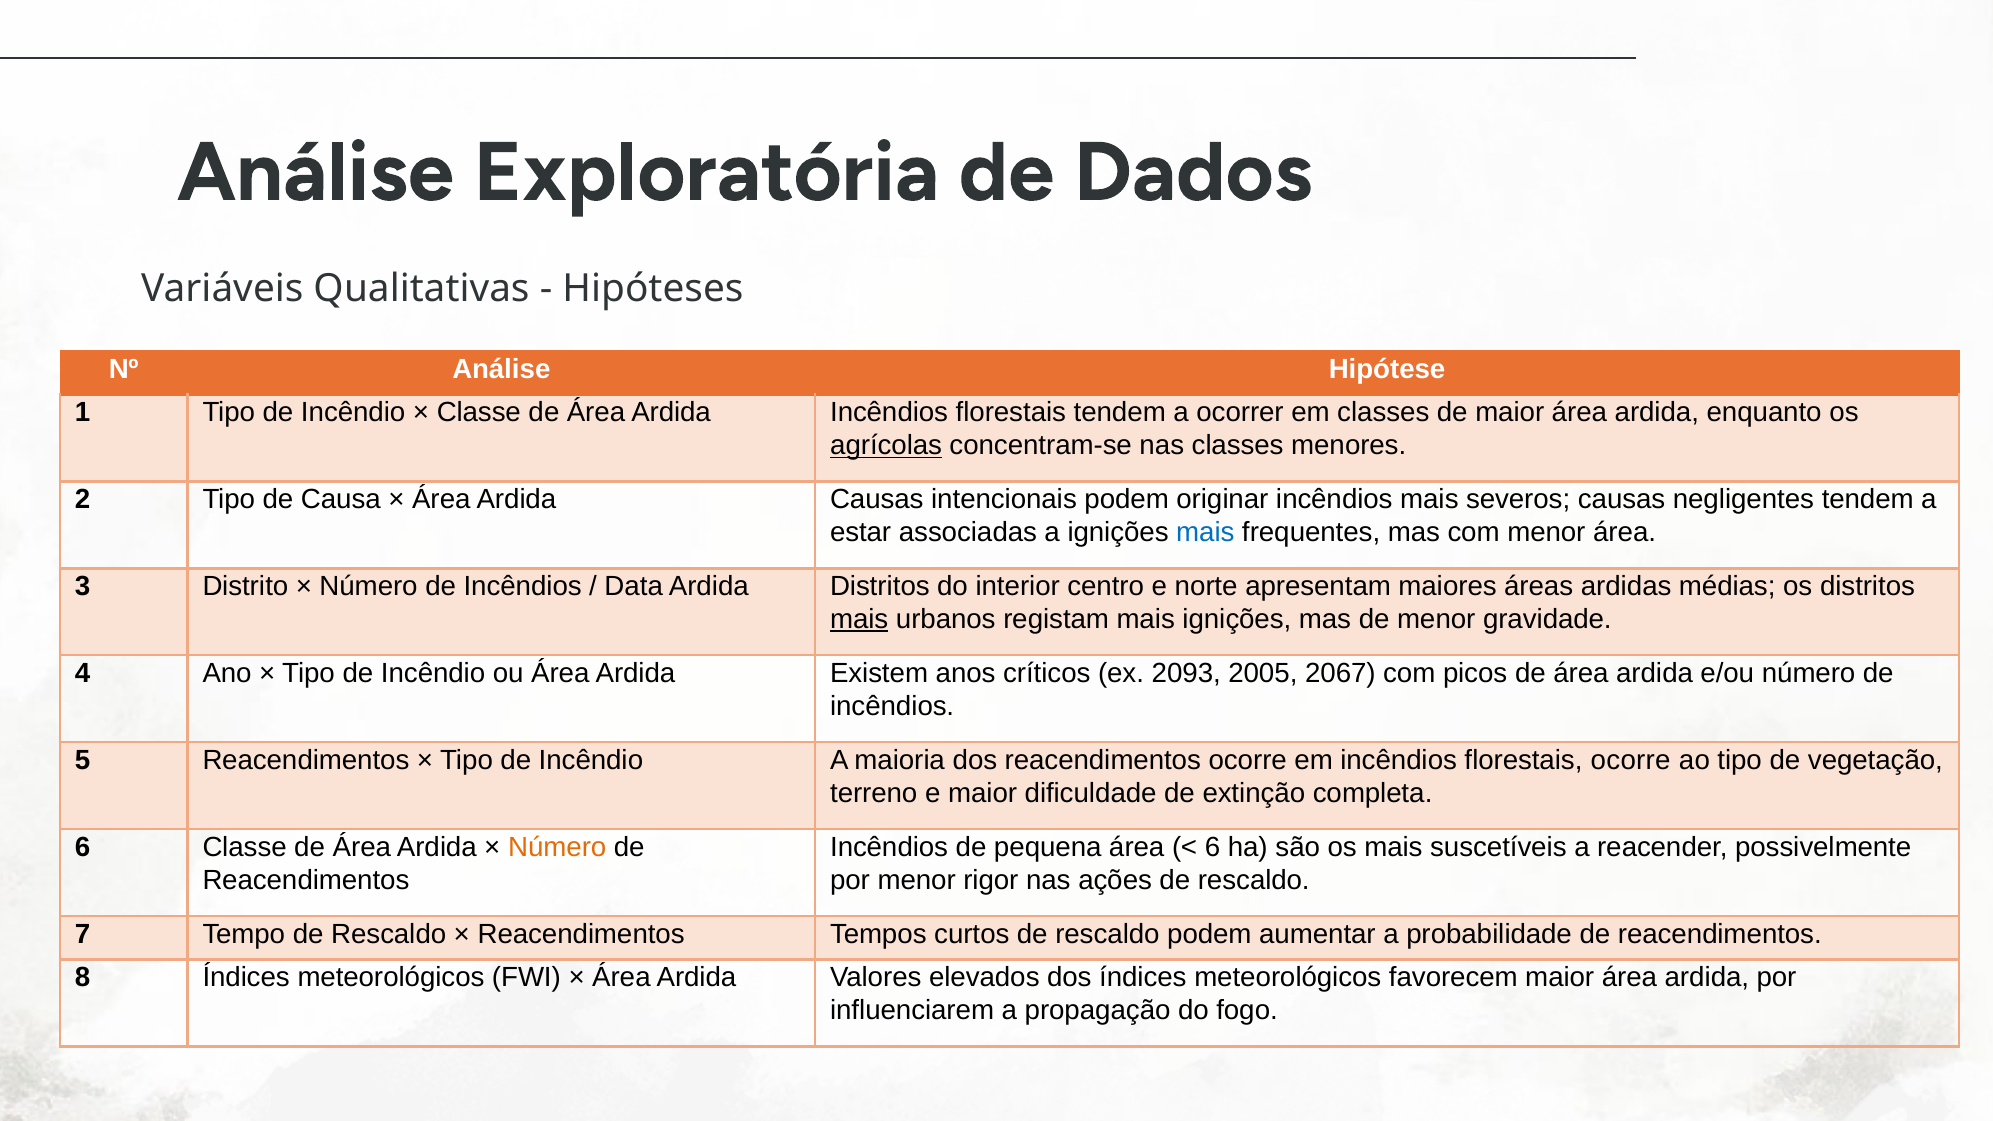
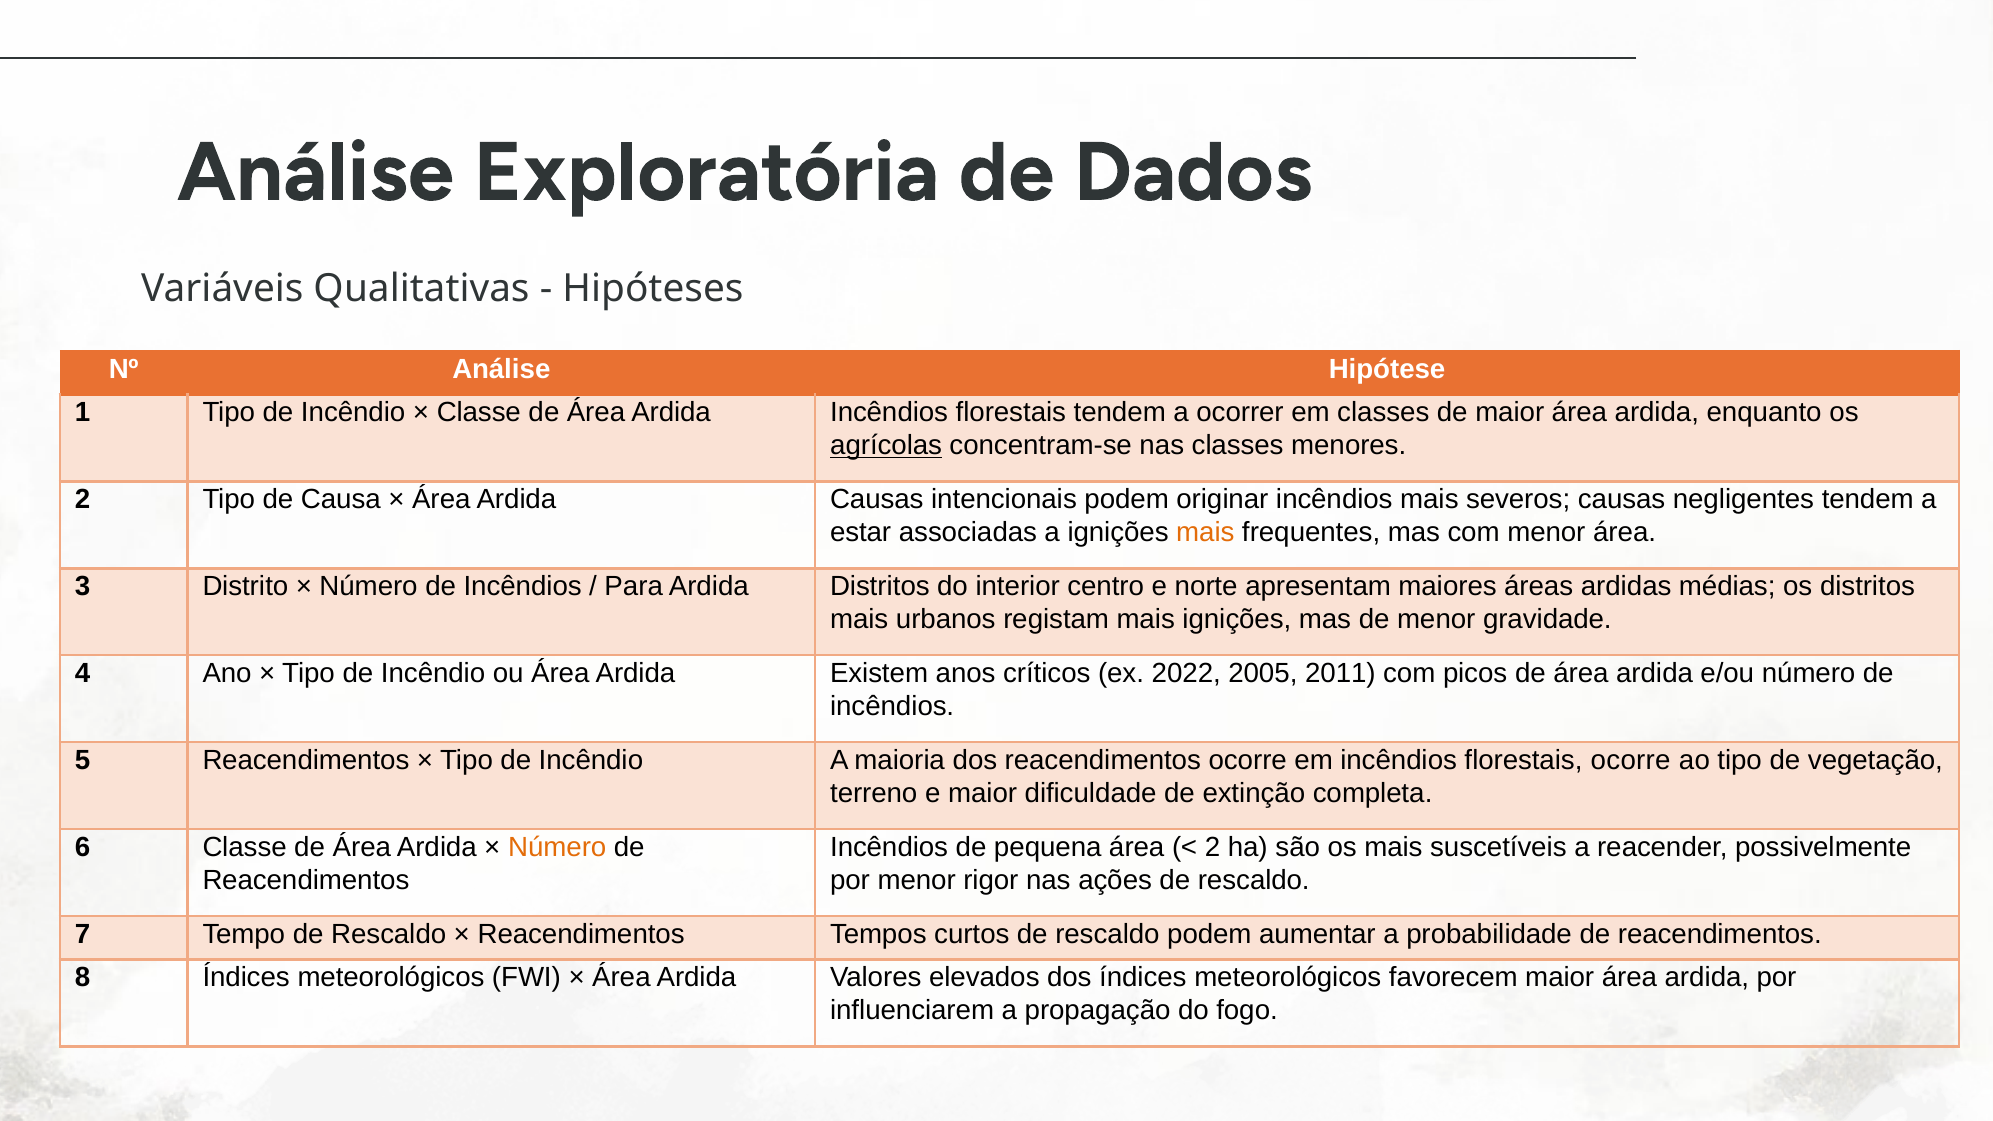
mais colour: blue -> orange (1205, 532)
Data: Data -> Para (634, 586)
mais underline: present -> none (859, 619)
2093: 2093 -> 2022 (1186, 673)
2067: 2067 -> 2011 (1340, 673)
6: 6 -> 2 (1213, 847)
